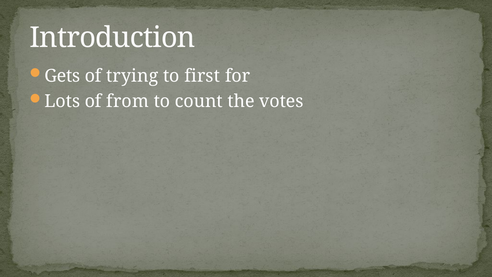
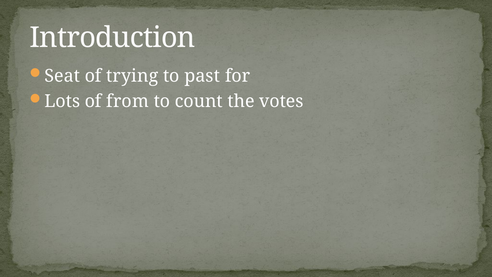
Gets: Gets -> Seat (62, 76)
first: first -> past (202, 76)
